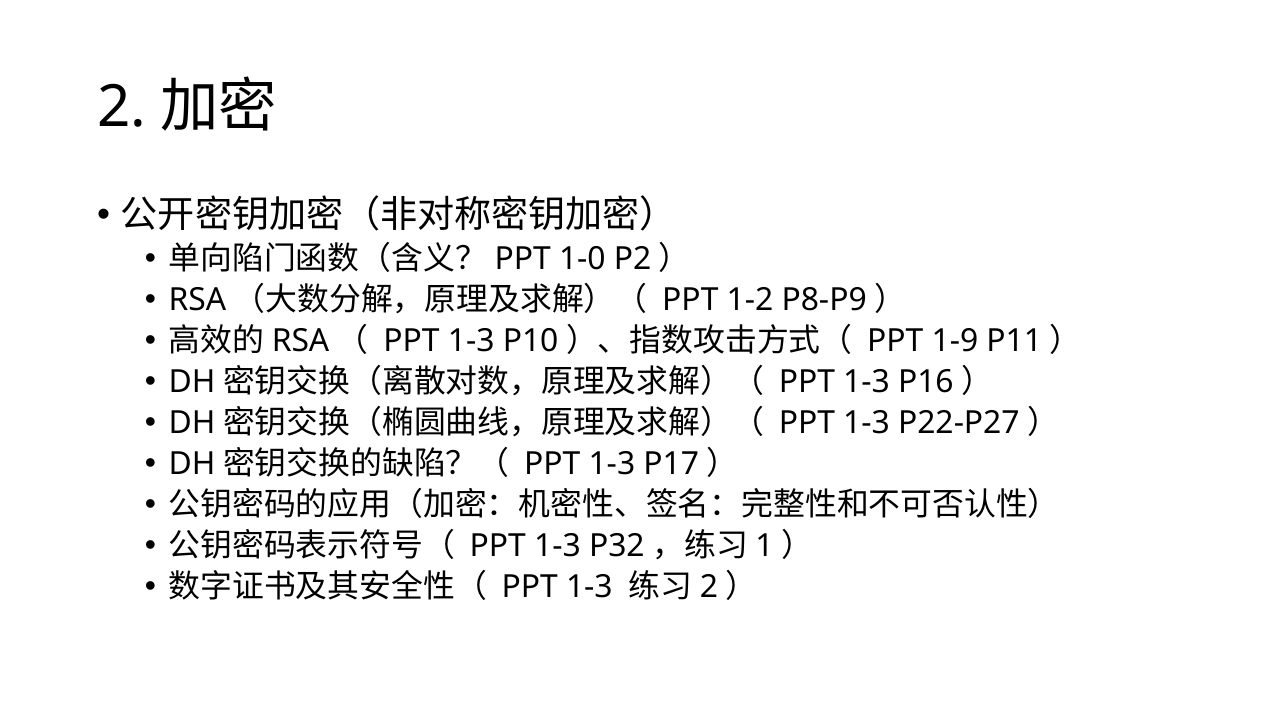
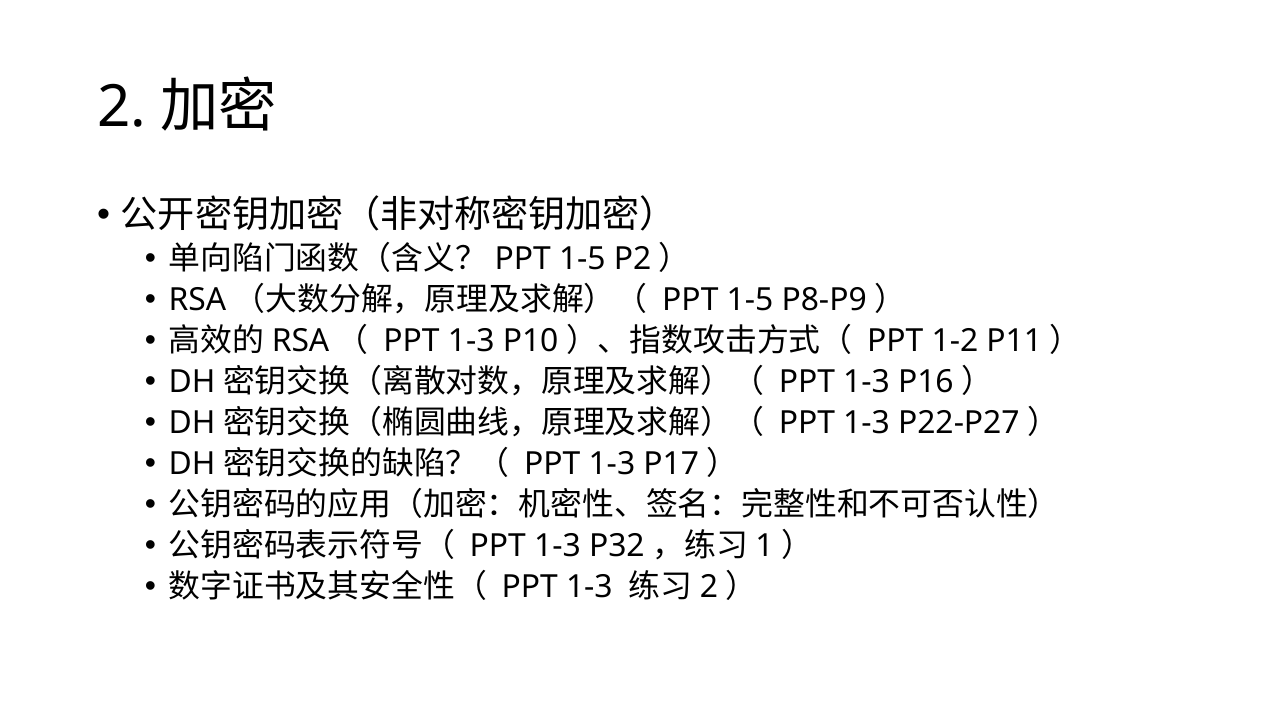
1-0: 1-0 -> 1-5 (582, 259)
1-2: 1-2 -> 1-5 (750, 300)
1-9: 1-9 -> 1-2 (955, 341)
